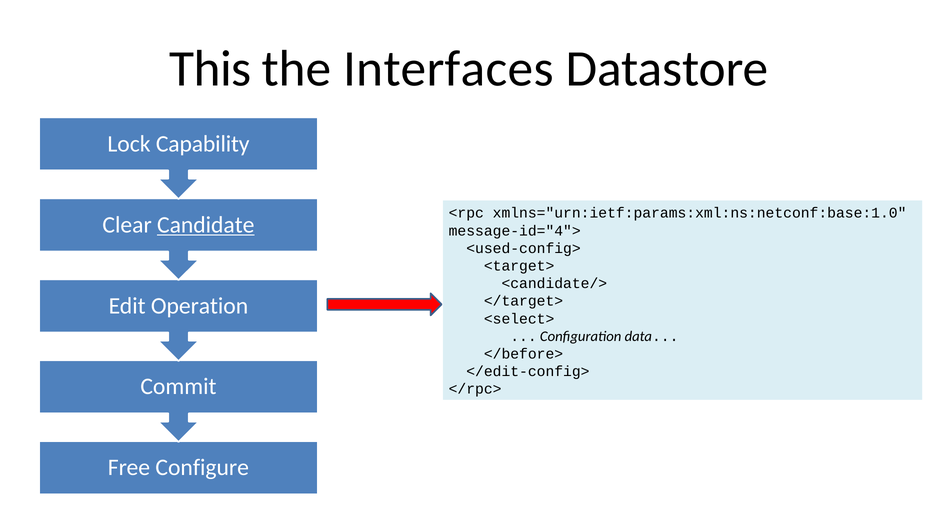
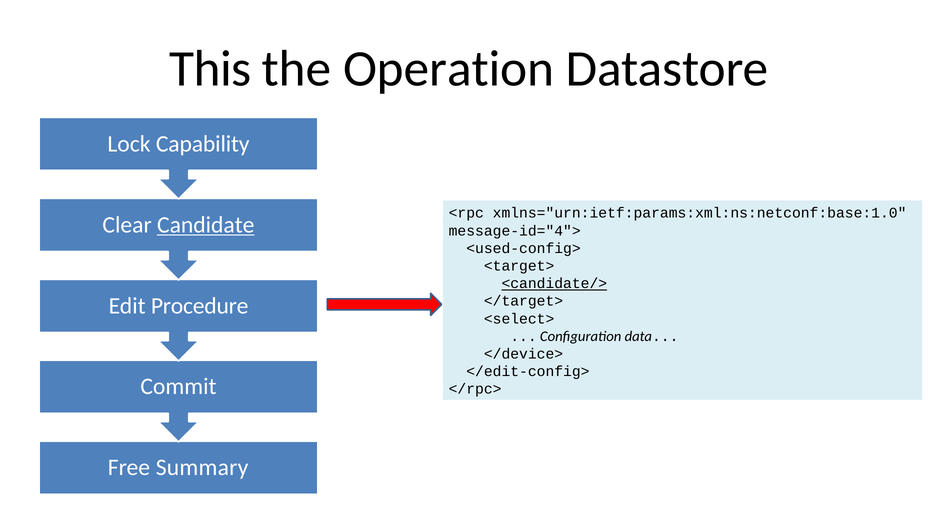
Interfaces: Interfaces -> Operation (449, 69)
<candidate/> underline: none -> present (554, 284)
Operation: Operation -> Procedure (200, 306)
</before>: </before> -> </device> (524, 354)
Configure: Configure -> Summary (202, 468)
